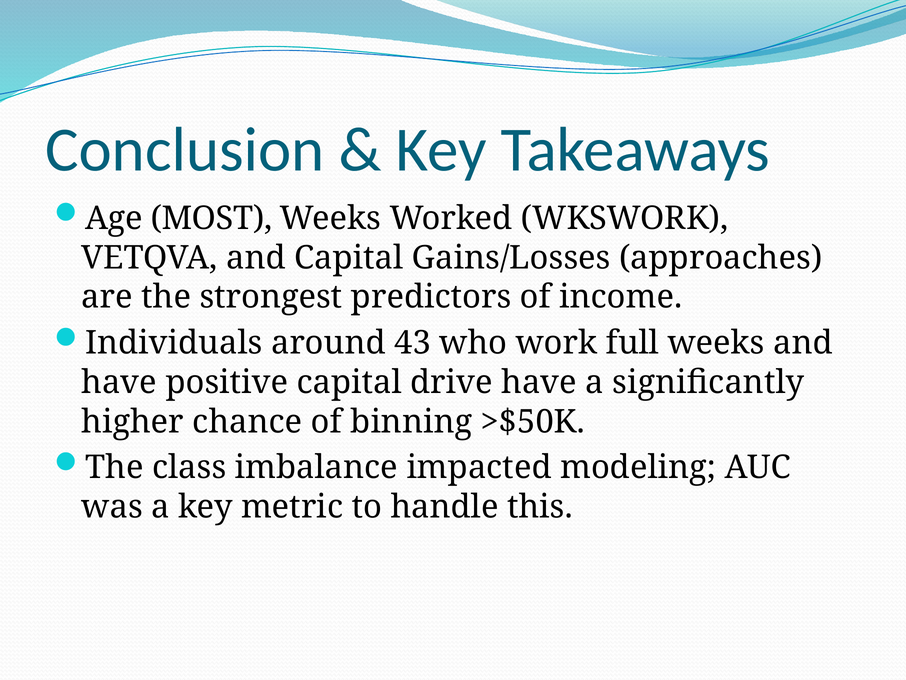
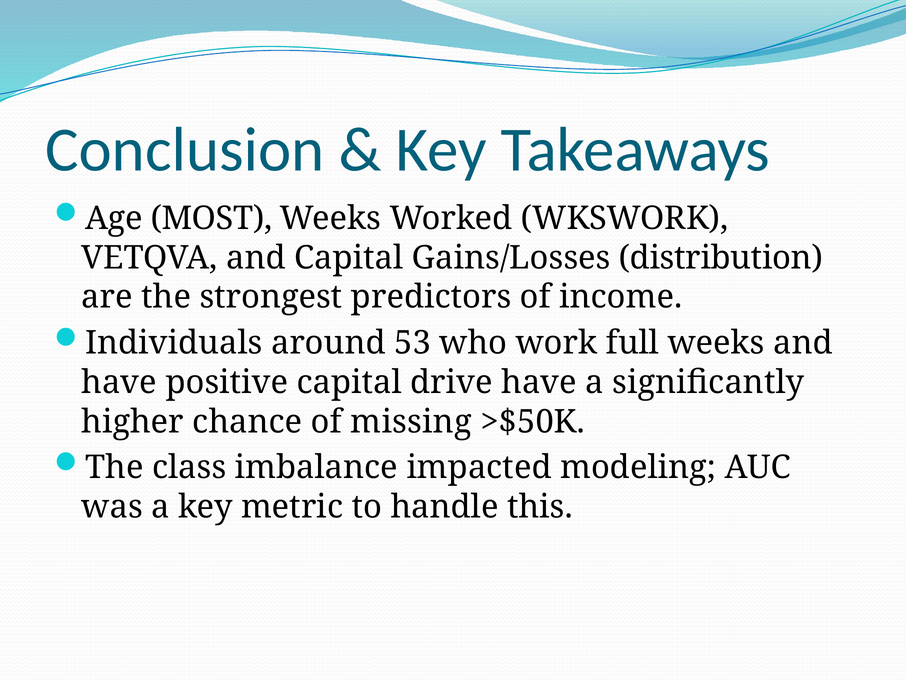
approaches: approaches -> distribution (721, 258)
43: 43 -> 53 (413, 343)
binning: binning -> missing (411, 421)
